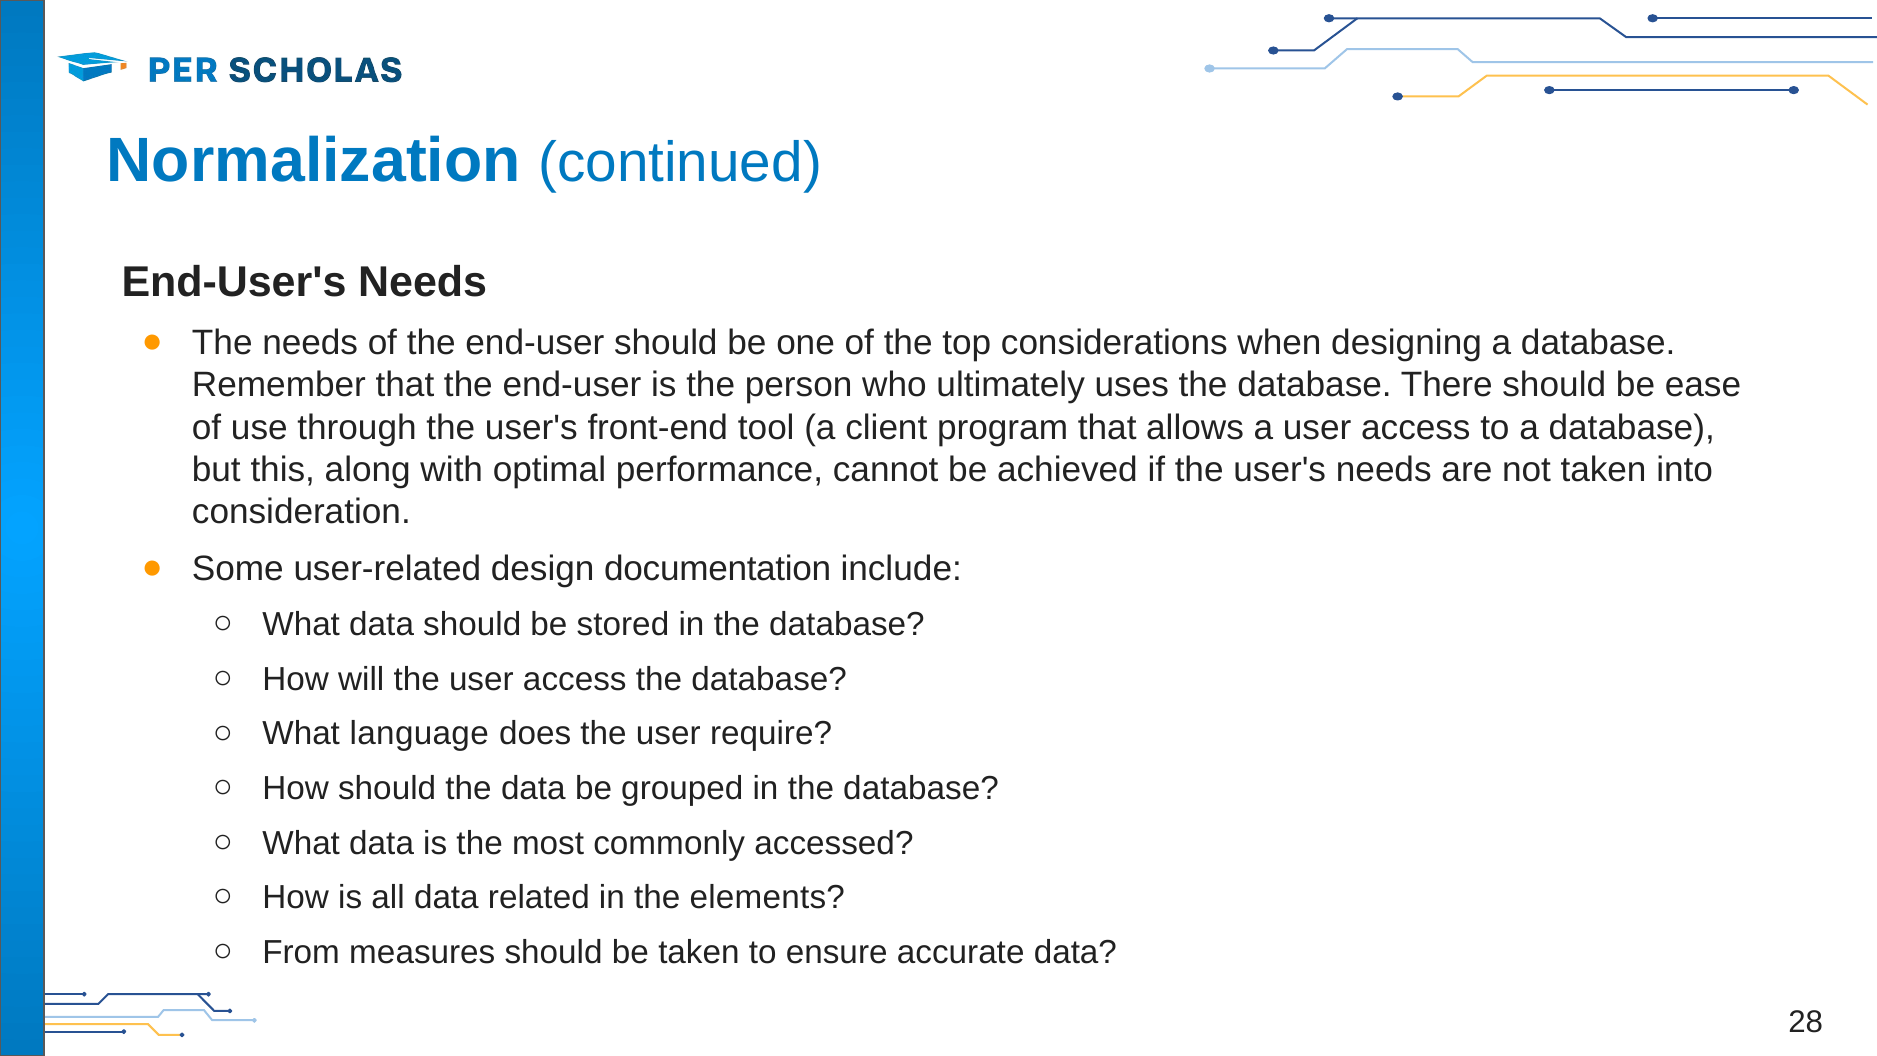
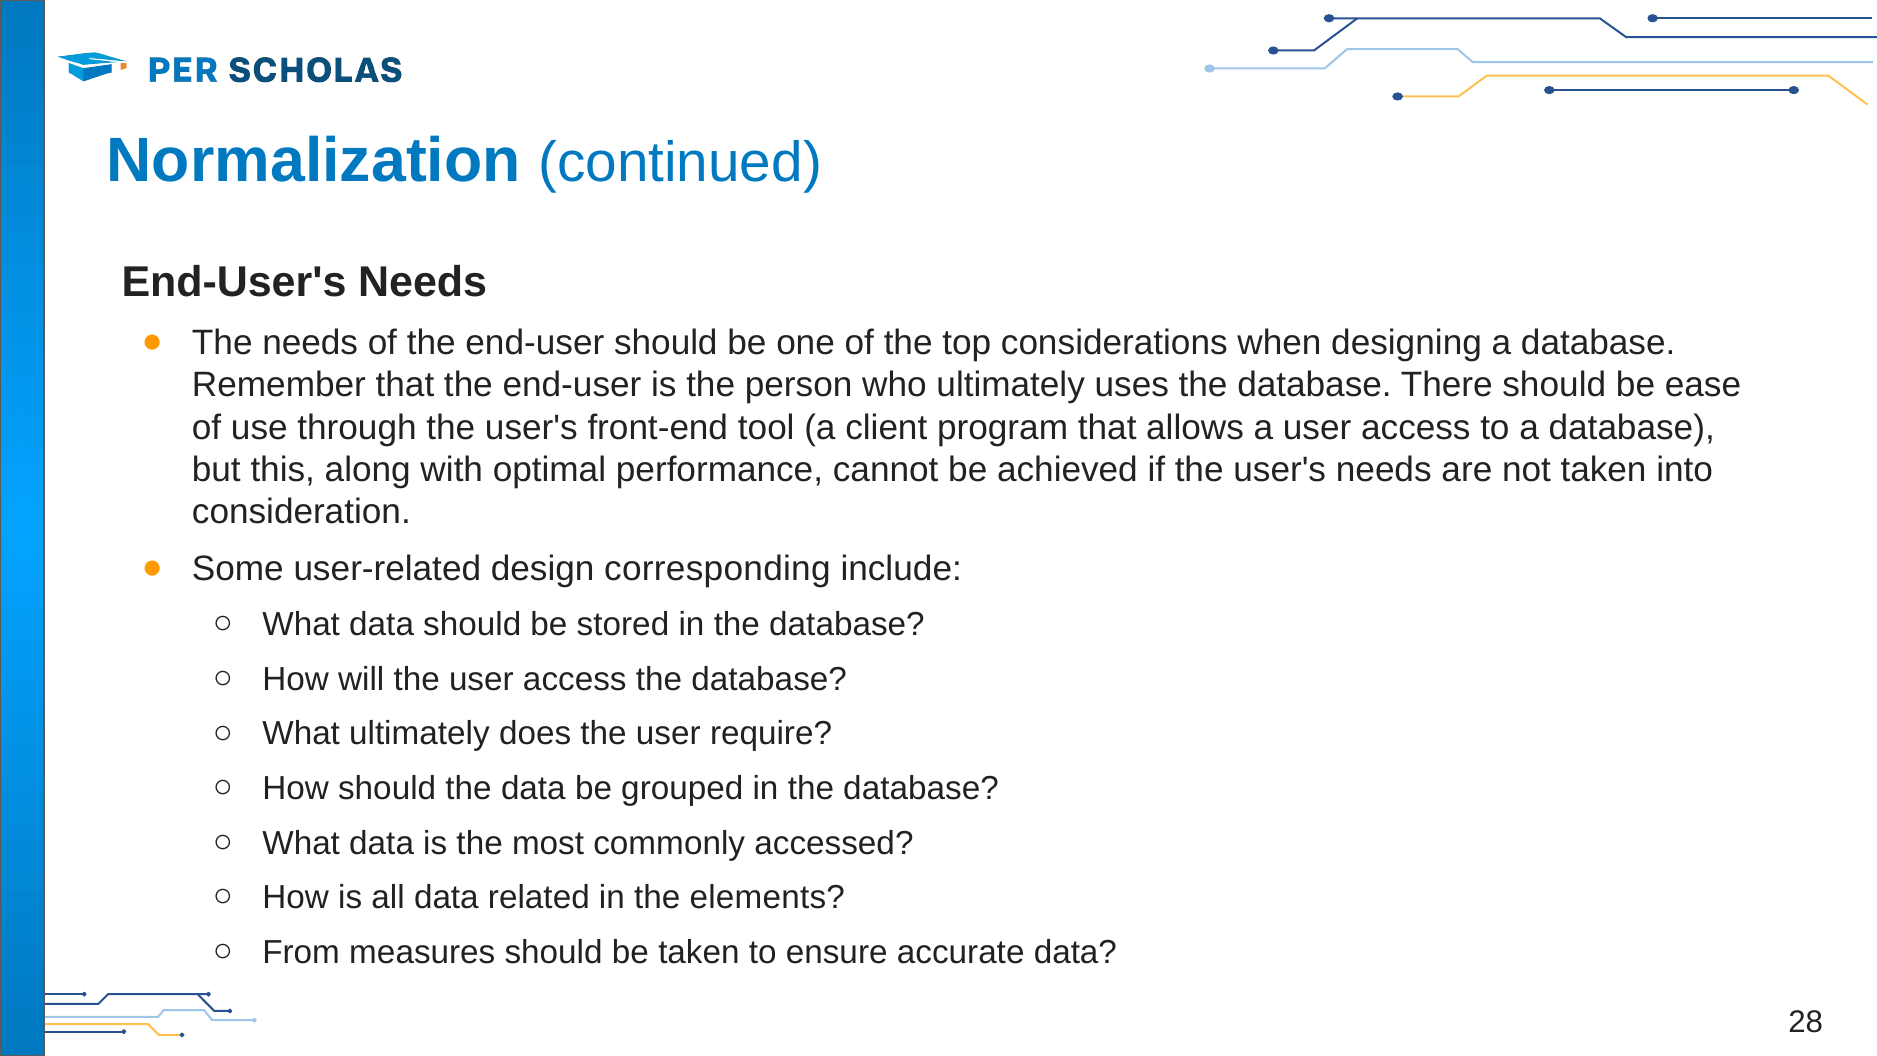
documentation: documentation -> corresponding (717, 569)
What language: language -> ultimately (419, 734)
